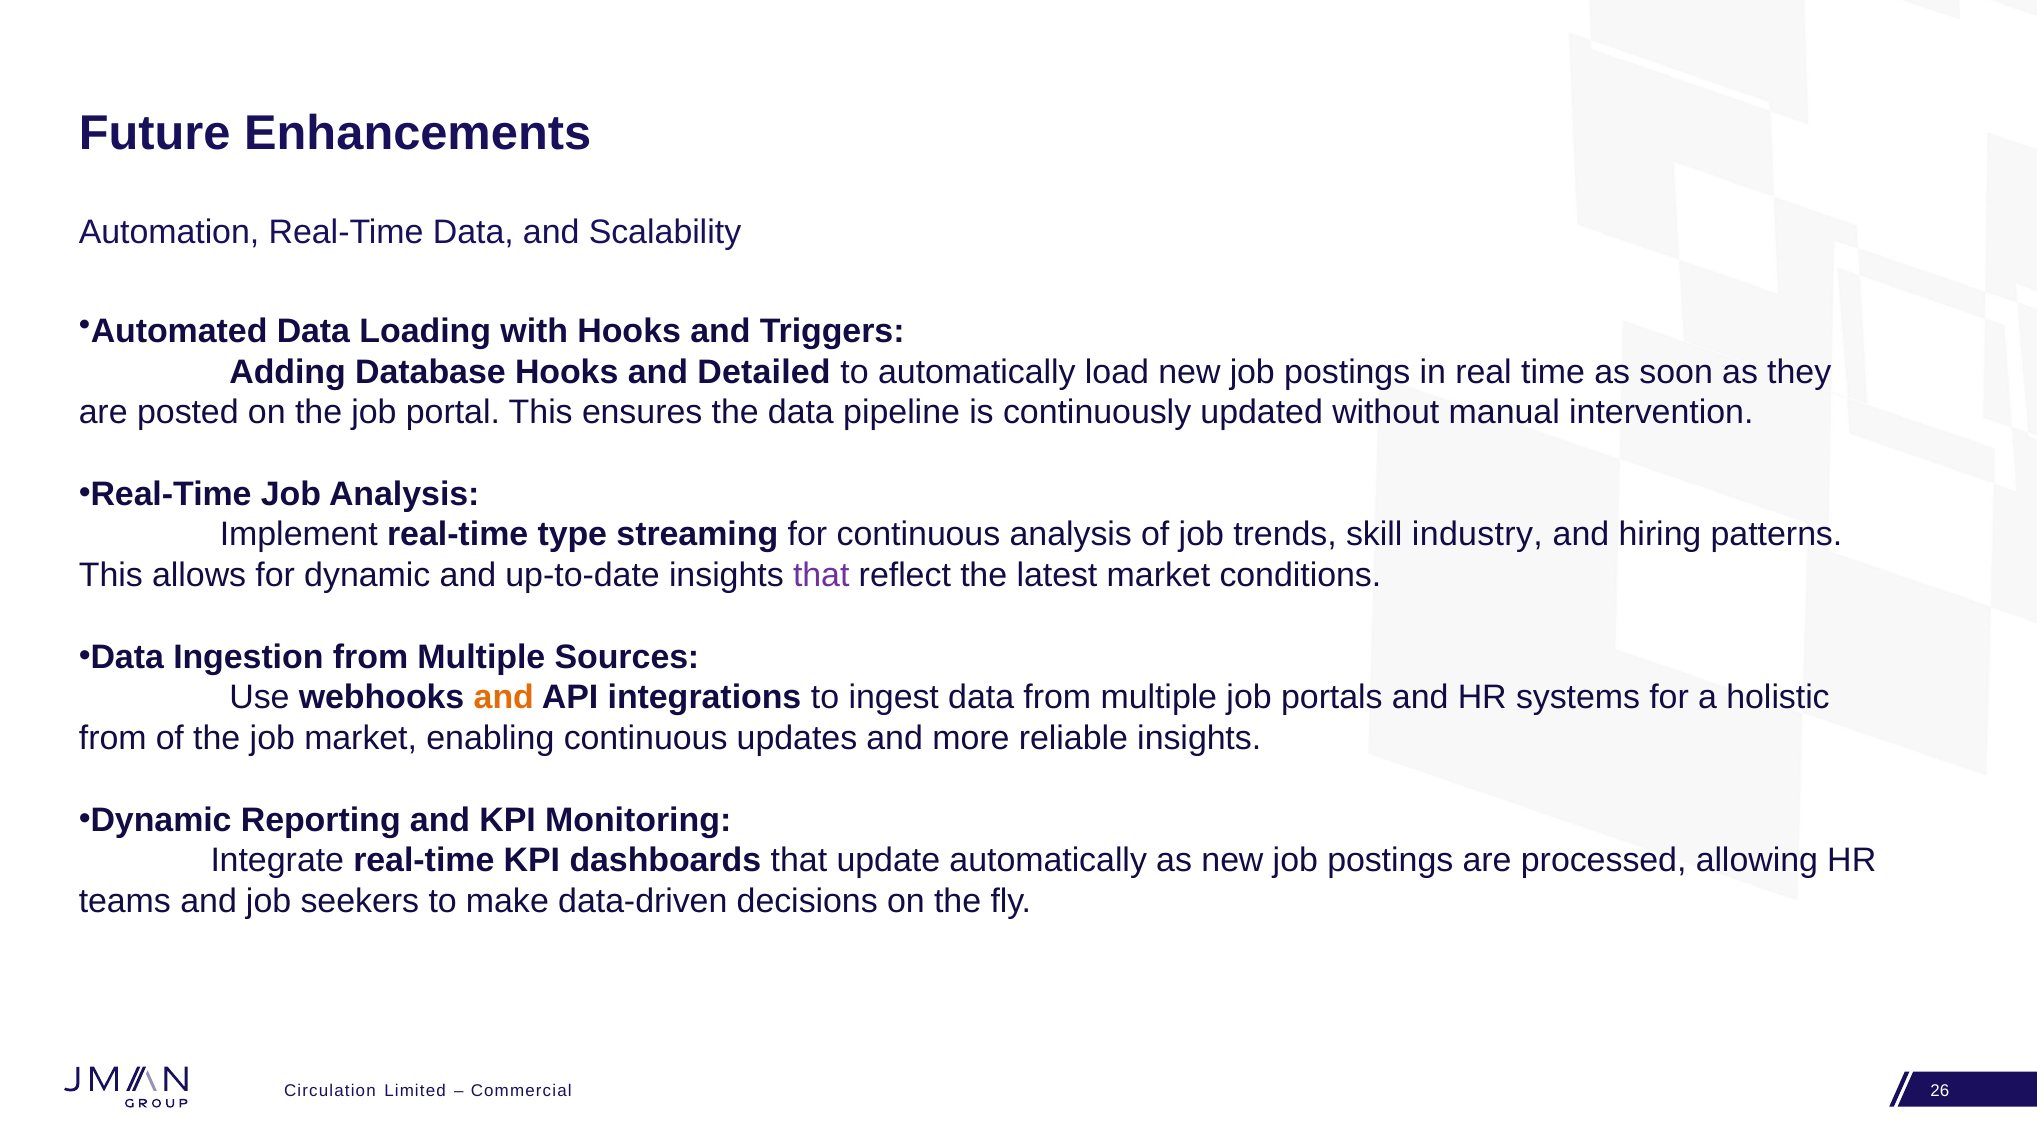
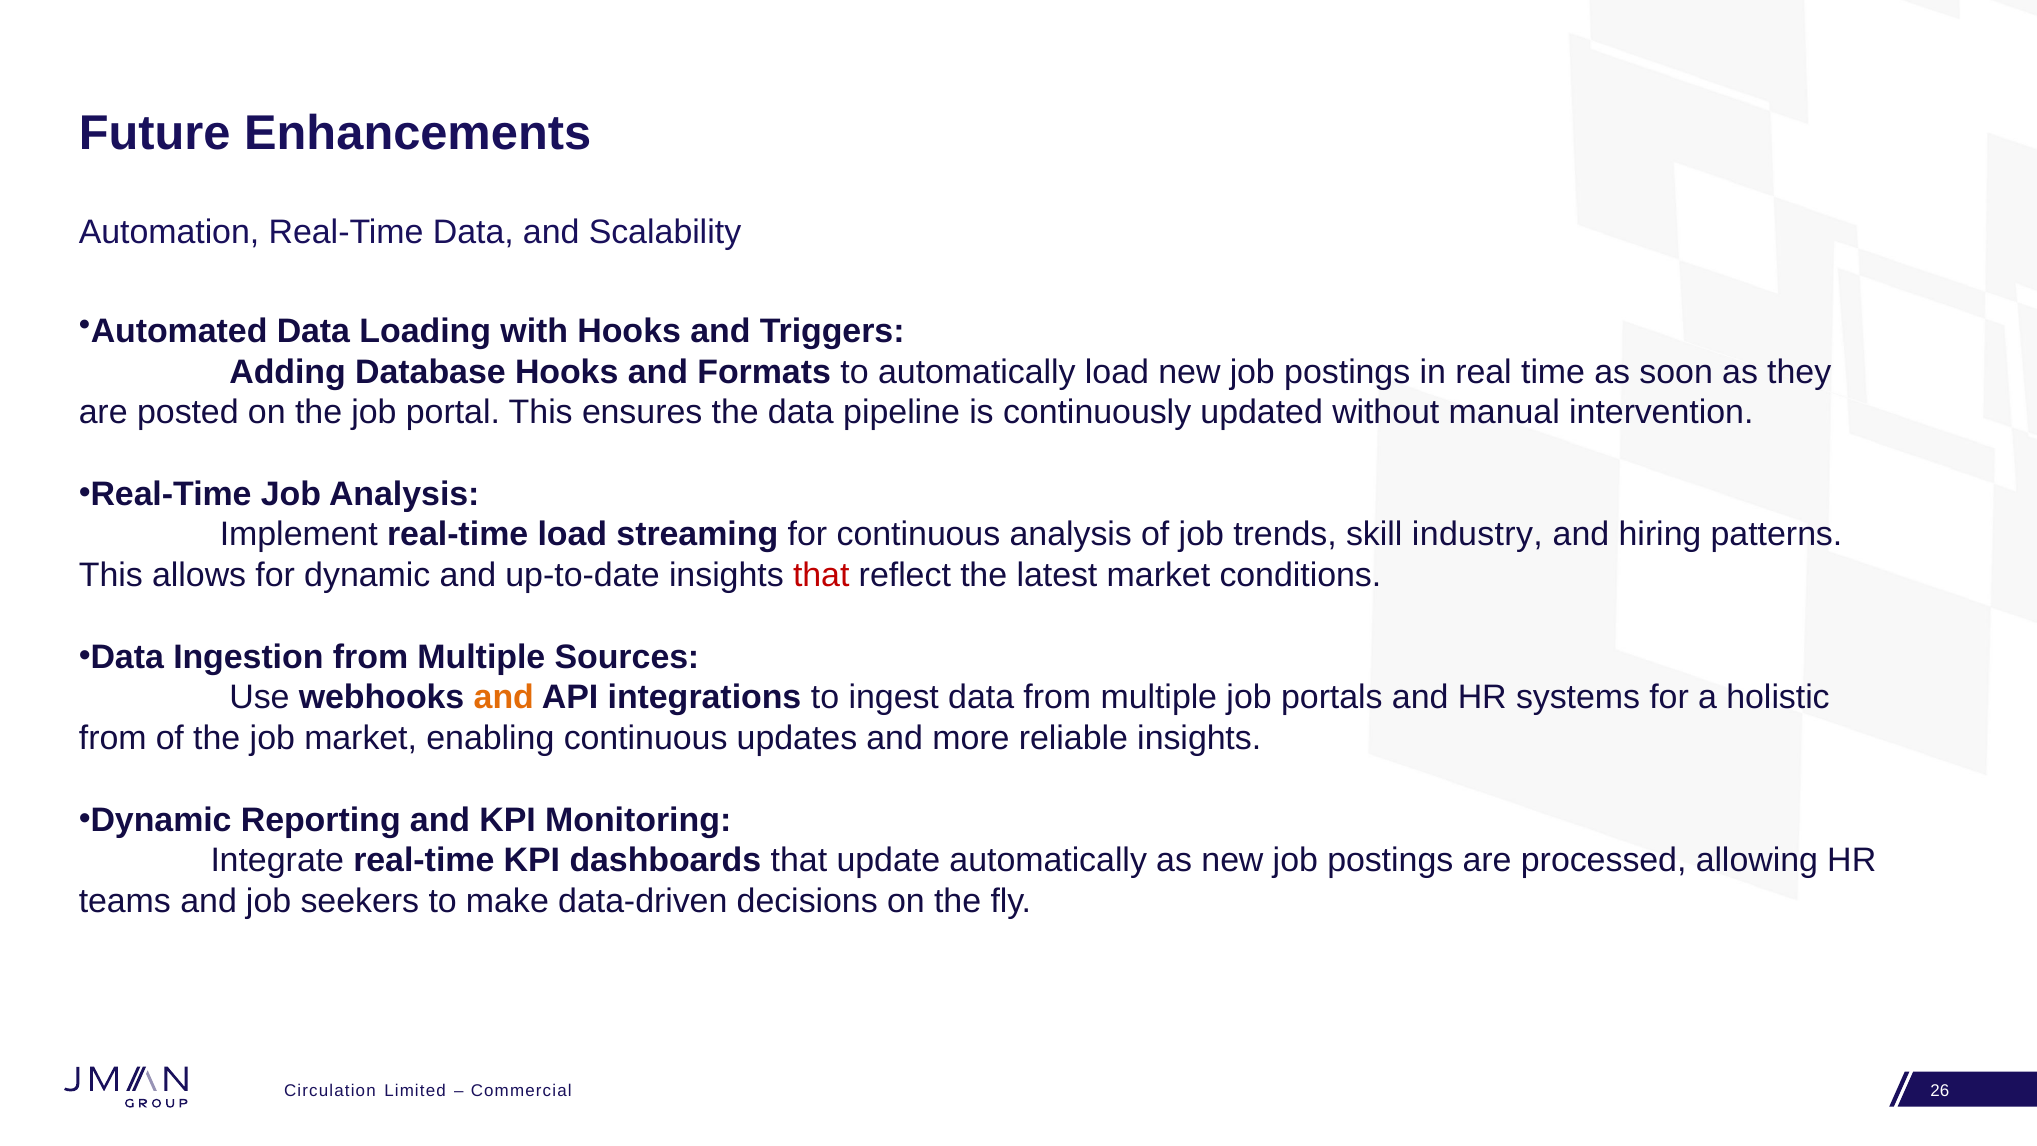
Detailed: Detailed -> Formats (764, 372)
real-time type: type -> load (572, 535)
that colour: purple -> red (821, 575)
